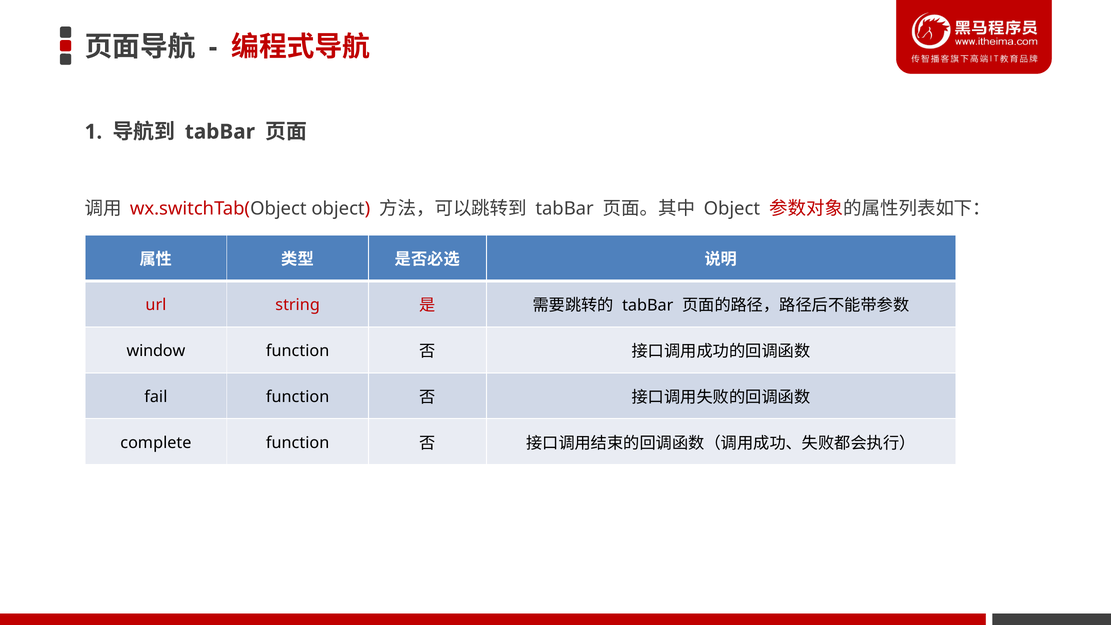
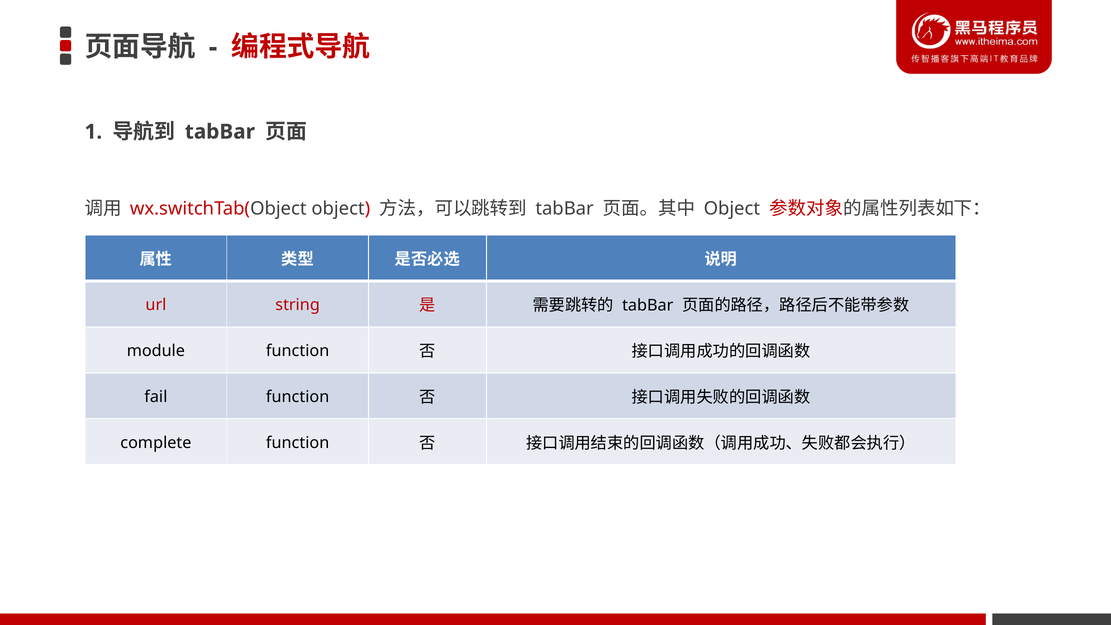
window: window -> module (156, 351)
